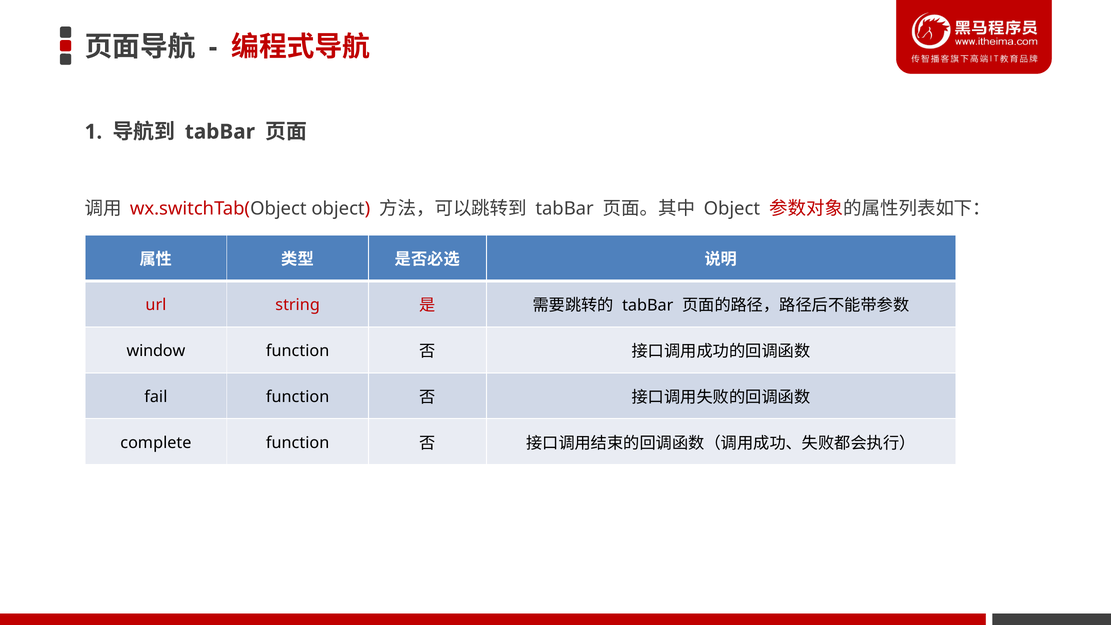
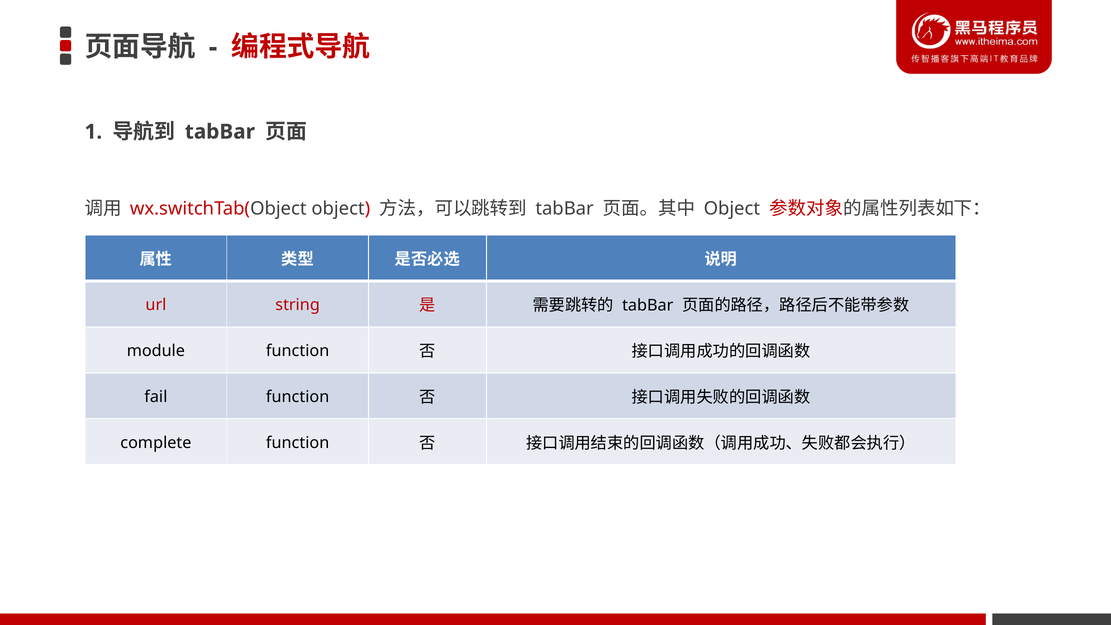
window: window -> module (156, 351)
